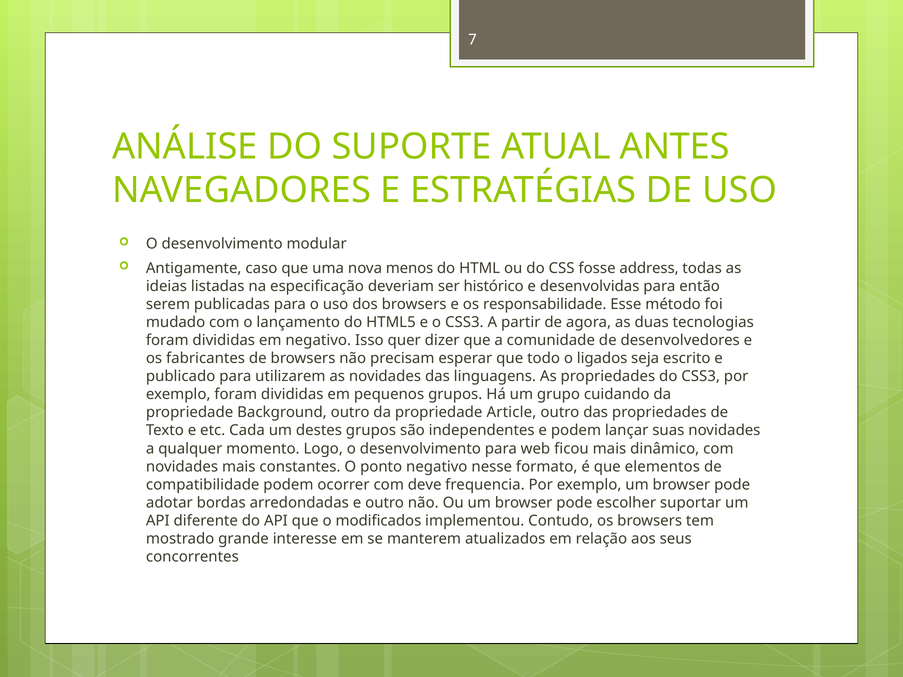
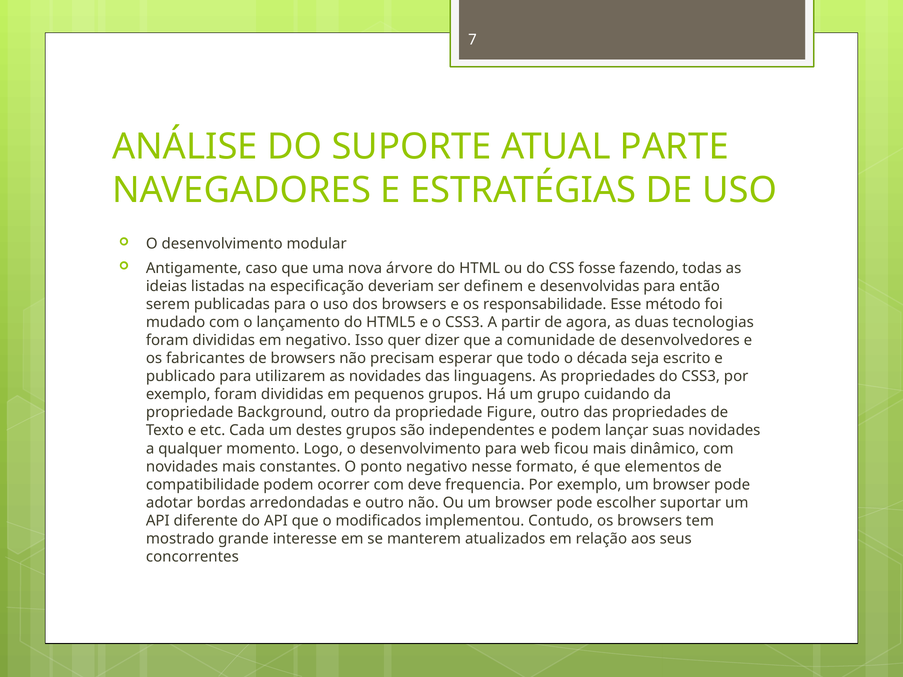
ANTES: ANTES -> PARTE (674, 147)
menos: menos -> árvore (409, 268)
address: address -> fazendo (649, 268)
histórico: histórico -> definem (494, 286)
ligados: ligados -> década (602, 358)
Article: Article -> Figure (511, 413)
